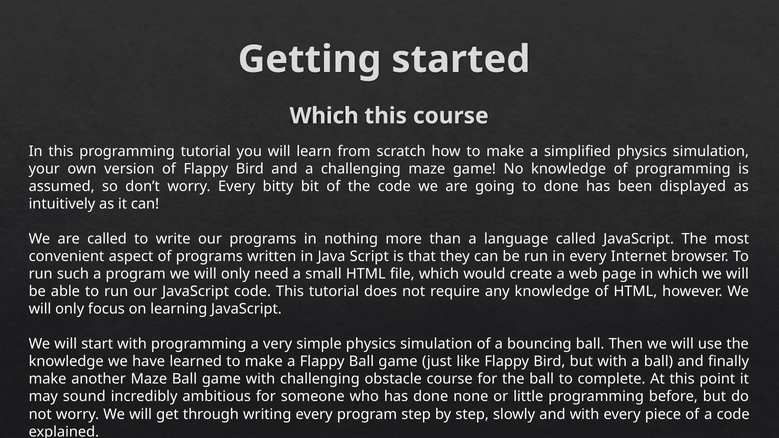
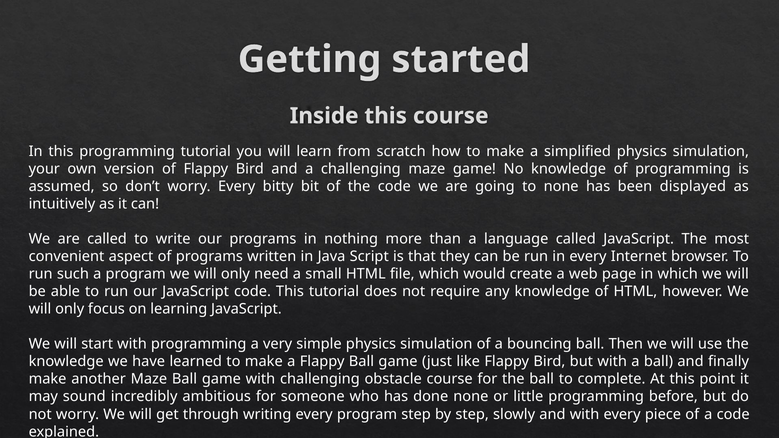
Which: Which -> Inside (324, 116)
to done: done -> none (561, 187)
